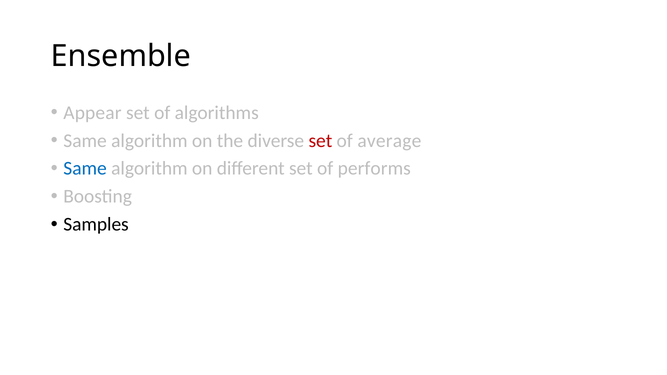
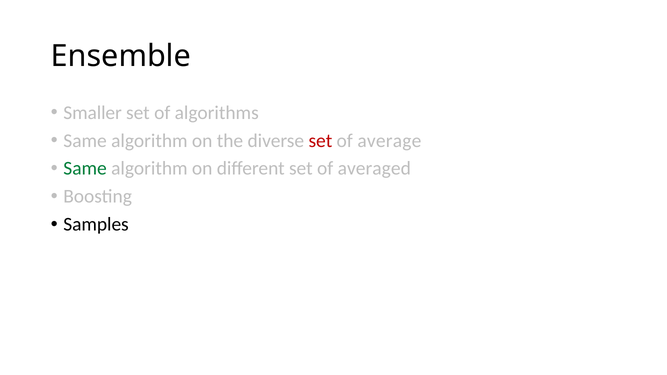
Appear: Appear -> Smaller (93, 113)
Same colour: blue -> green (85, 169)
performs: performs -> averaged (374, 169)
